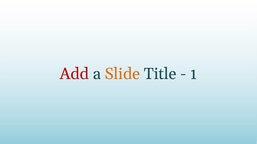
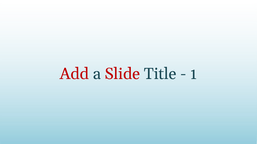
Slide colour: orange -> red (122, 74)
